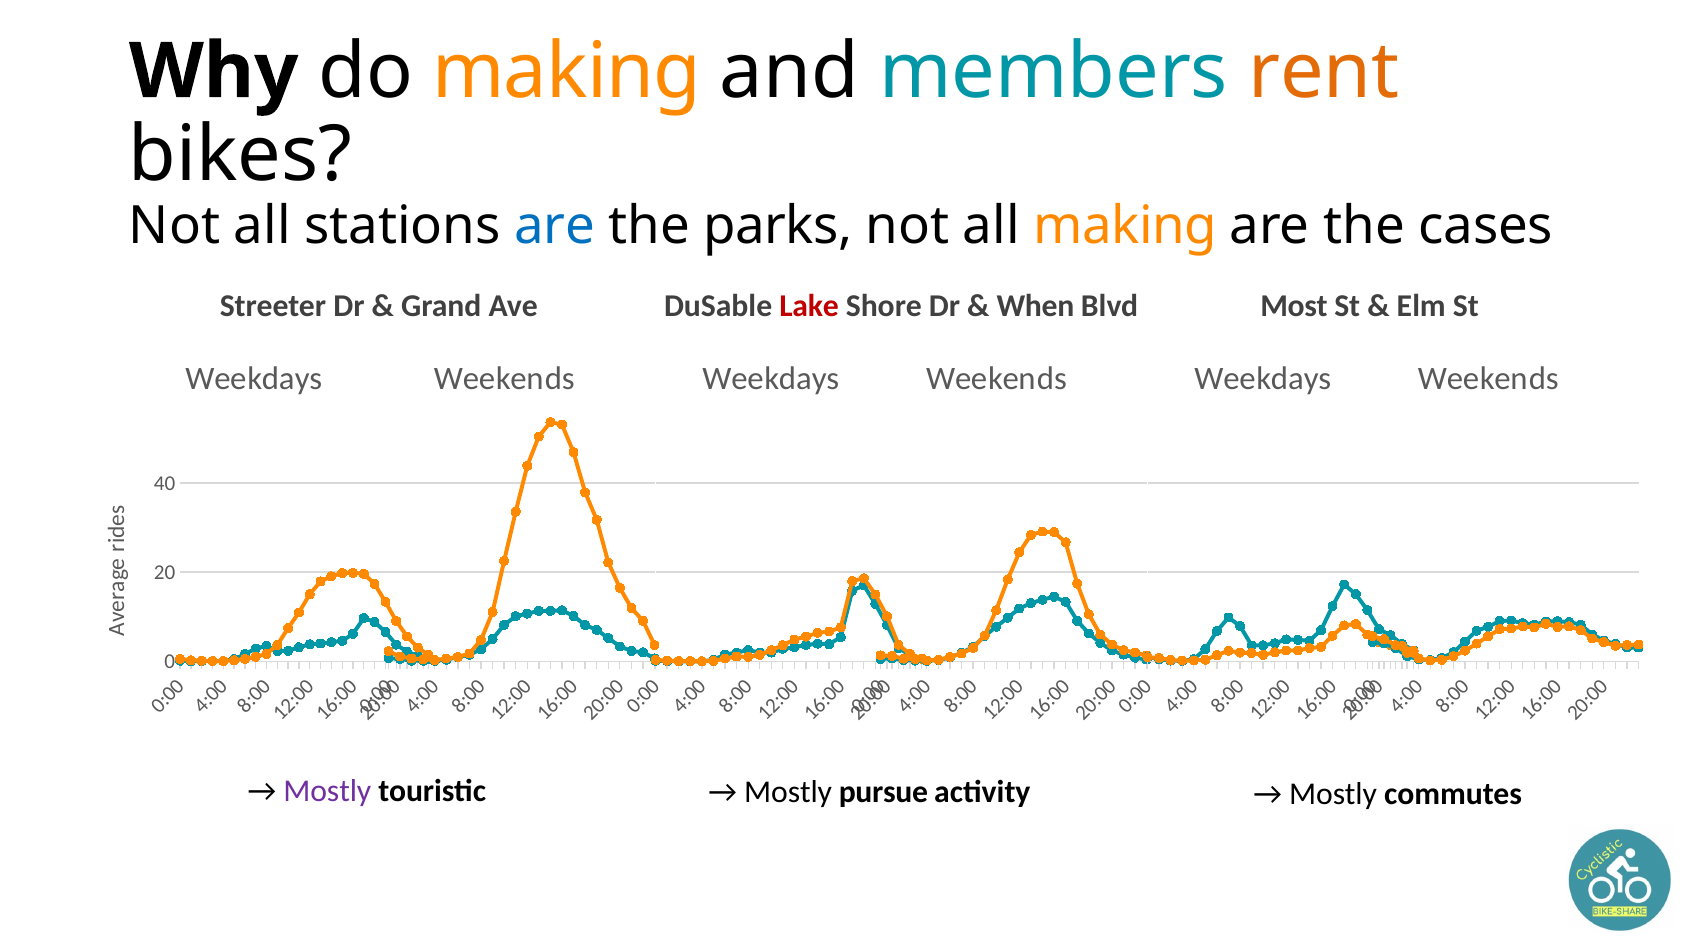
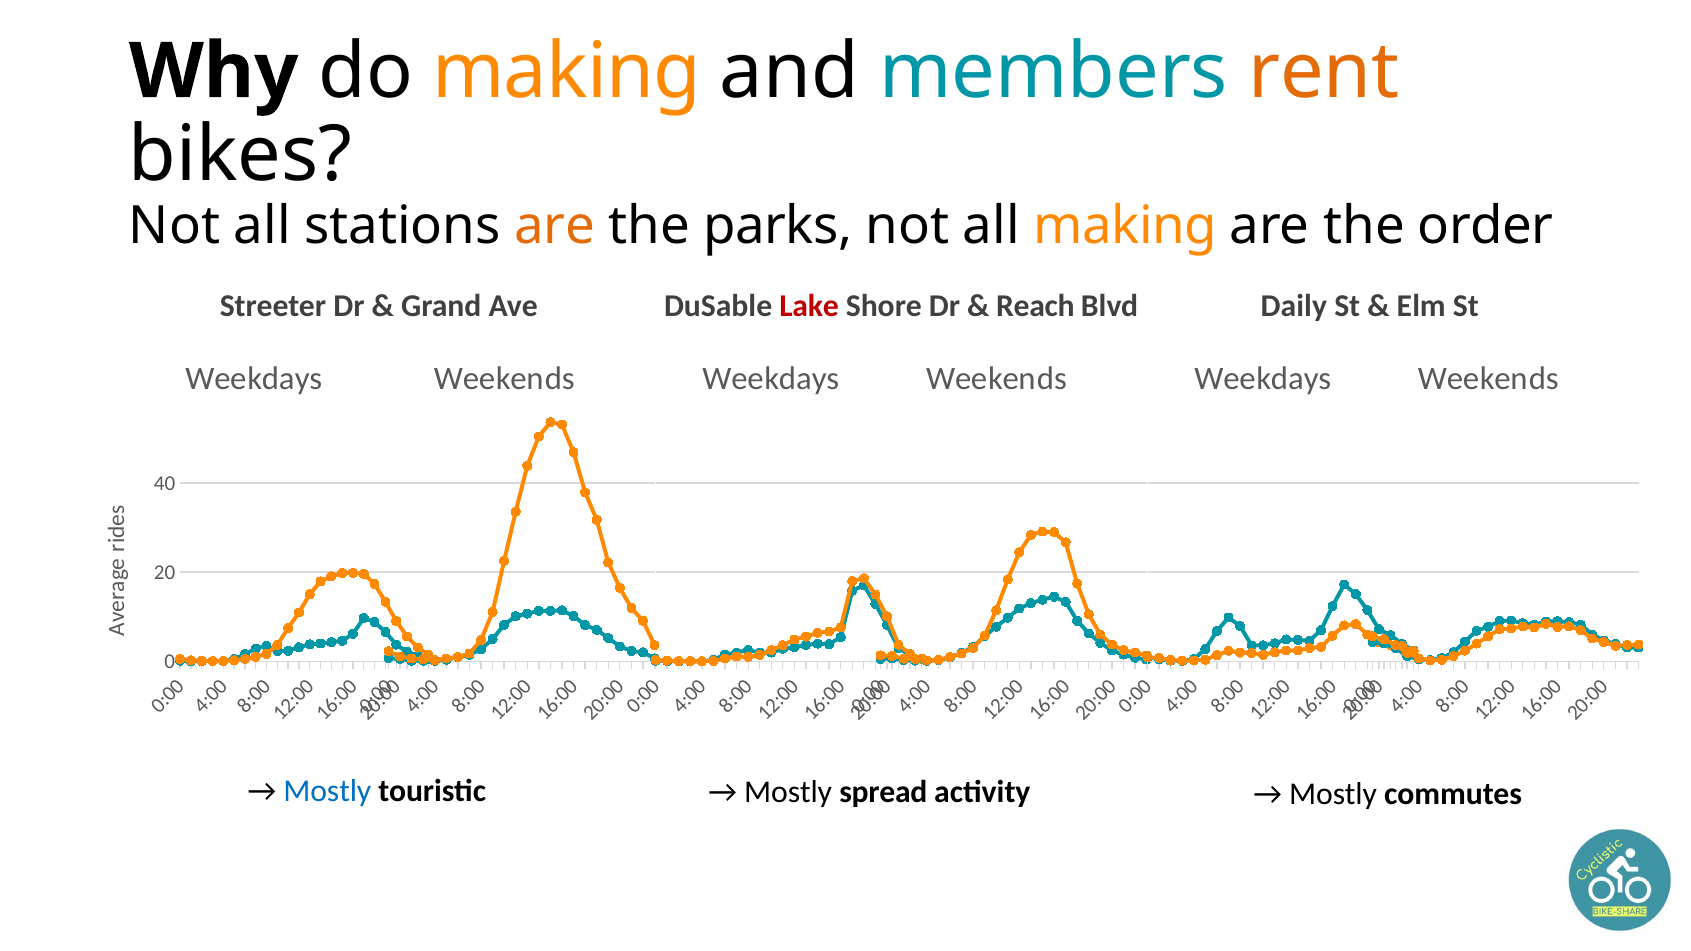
are colour: blue -> orange (555, 226)
cases: cases -> order (1486, 226)
When: When -> Reach (1035, 306)
Most: Most -> Daily (1294, 306)
Mostly colour: purple -> blue (327, 792)
pursue: pursue -> spread (883, 793)
